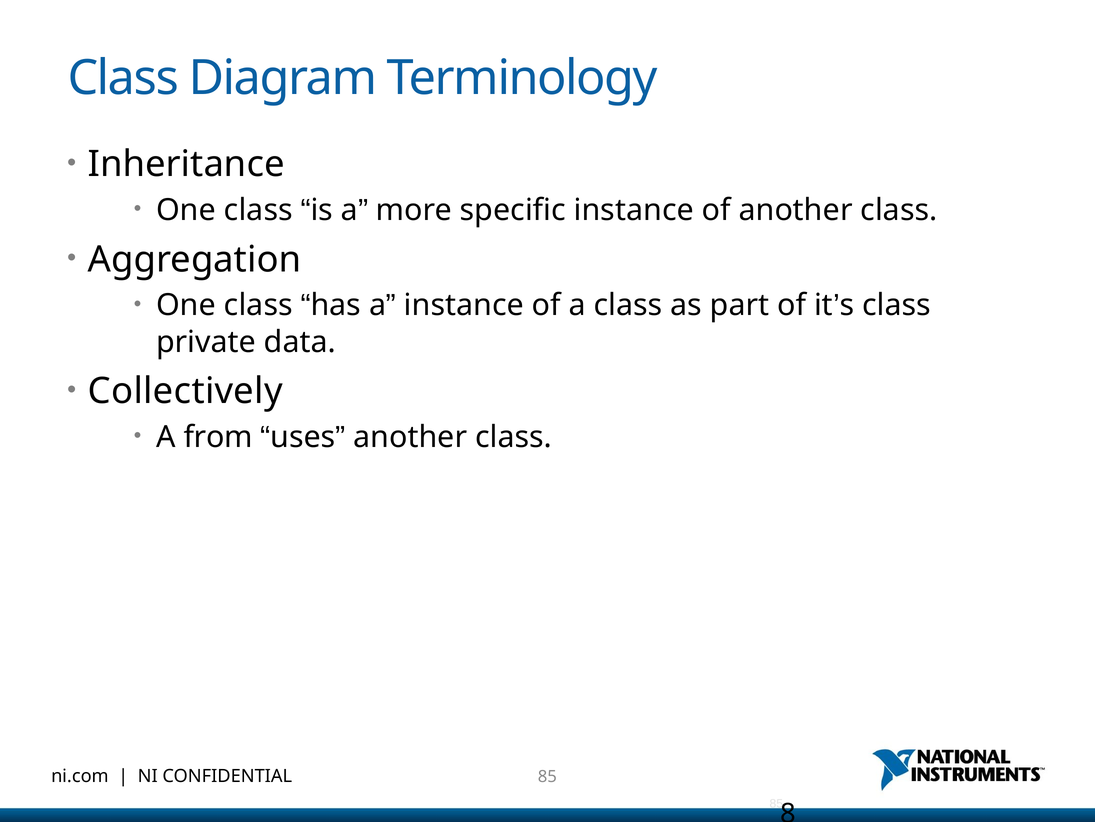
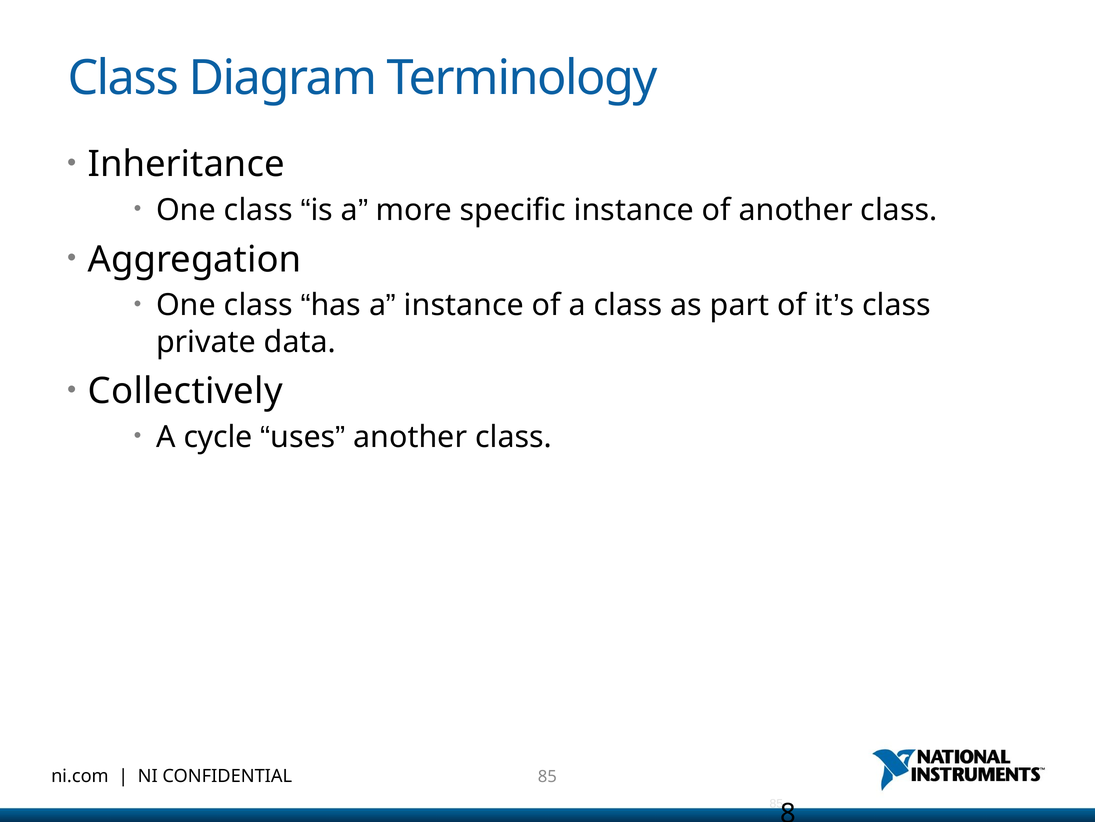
from: from -> cycle (218, 437)
